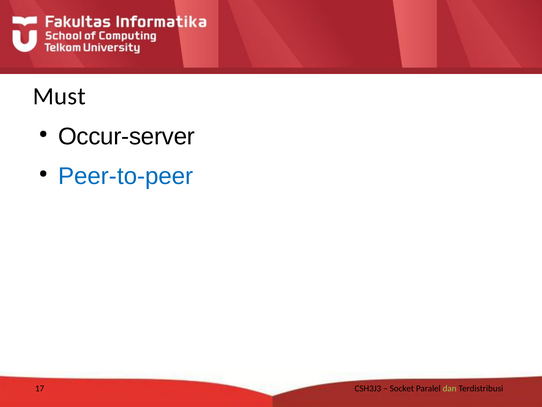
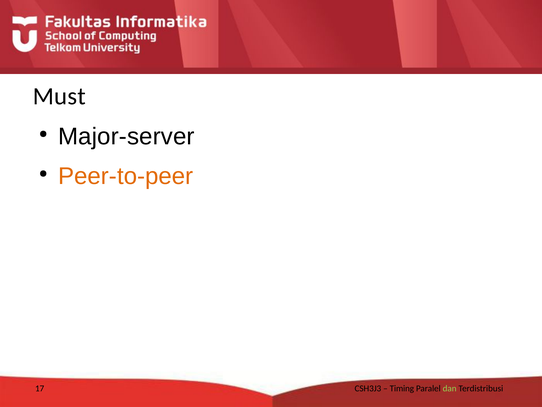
Occur-server: Occur-server -> Major-server (126, 136)
Peer-to-peer colour: blue -> orange (126, 176)
Socket: Socket -> Timing (402, 388)
